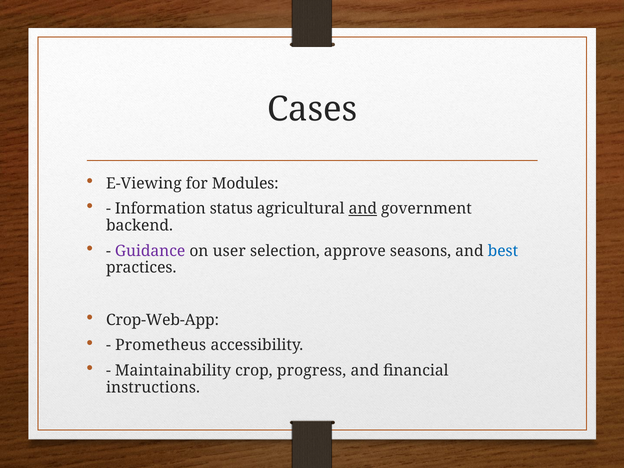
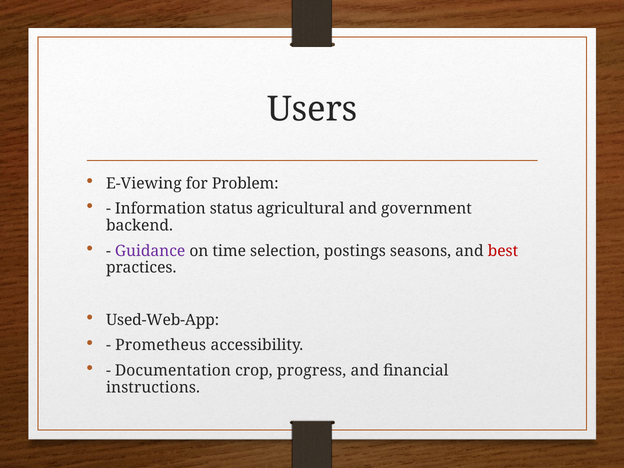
Cases: Cases -> Users (312, 109)
Modules: Modules -> Problem (245, 184)
and underline: present -> none (363, 209)
user: user -> time (229, 251)
approve: approve -> postings (355, 251)
best colour: blue -> red (503, 251)
Crop-Web-App: Crop-Web-App -> Used-Web-App (163, 320)
Maintainability: Maintainability -> Documentation (173, 371)
